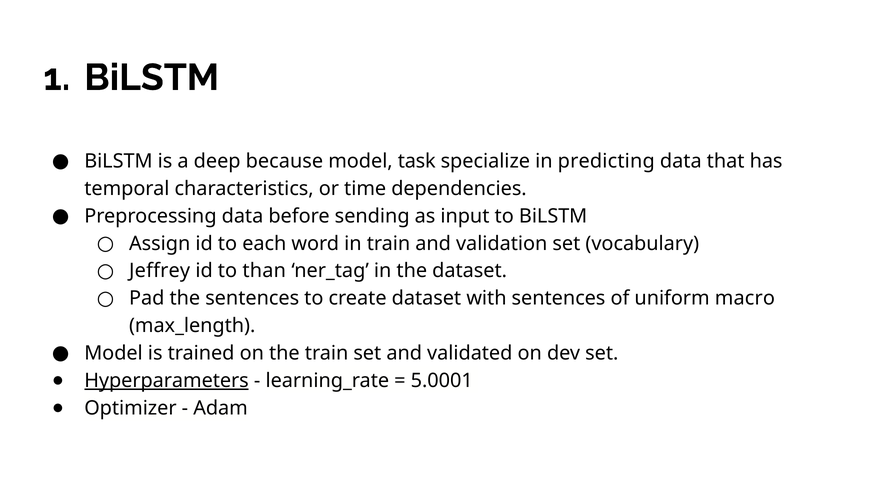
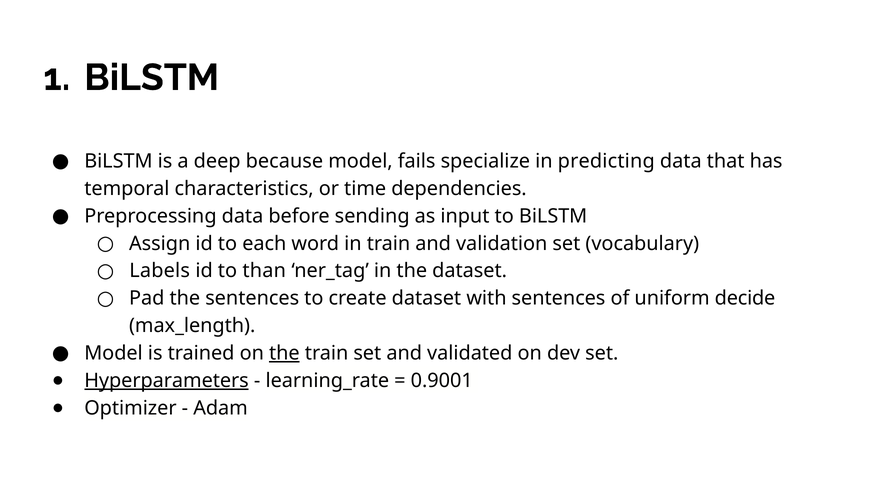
task: task -> fails (417, 161)
Jeffrey: Jeffrey -> Labels (160, 271)
macro: macro -> decide (745, 298)
the underline: none -> present (284, 353)
5.0001: 5.0001 -> 0.9001 (442, 381)
